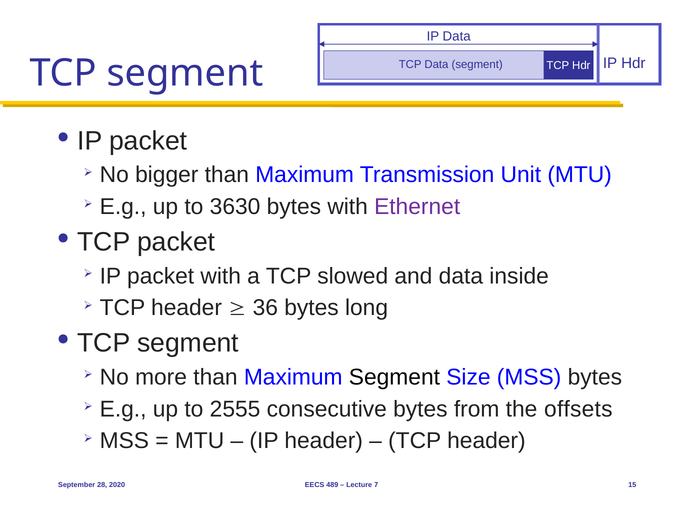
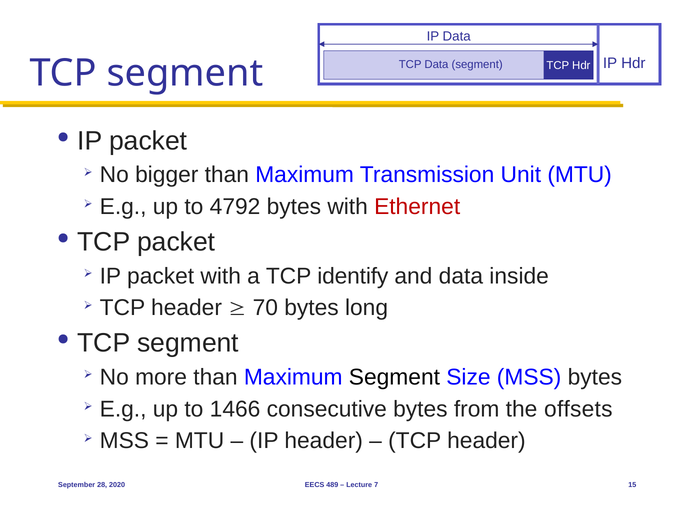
3630: 3630 -> 4792 (235, 207)
Ethernet colour: purple -> red (417, 207)
slowed: slowed -> identify (353, 276)
36: 36 -> 70 (265, 307)
2555: 2555 -> 1466 (235, 408)
